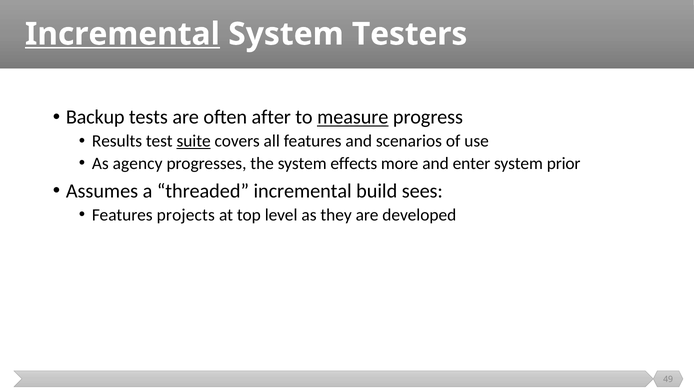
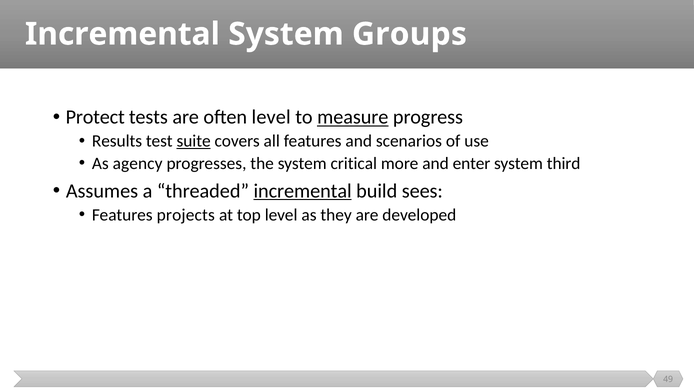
Incremental underline: present -> none (123, 34)
Testers: Testers -> Groups (409, 34)
Backup: Backup -> Protect (95, 117)
often after: after -> level (271, 117)
effects: effects -> critical (354, 164)
prior: prior -> third (564, 164)
incremental underline: none -> present (303, 191)
